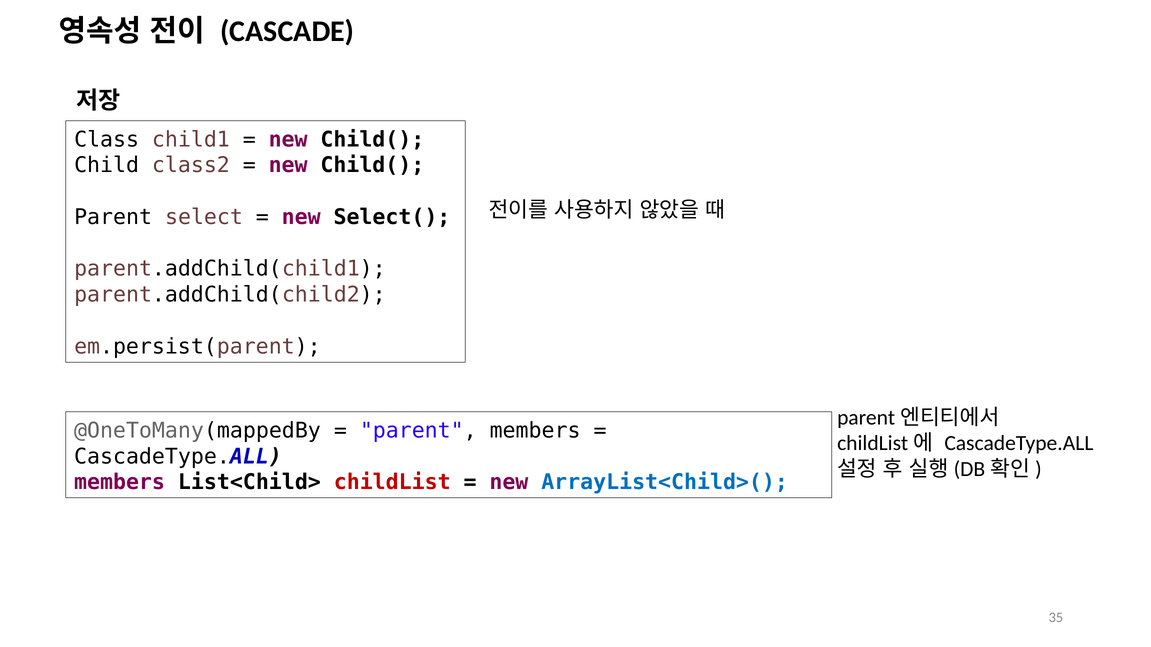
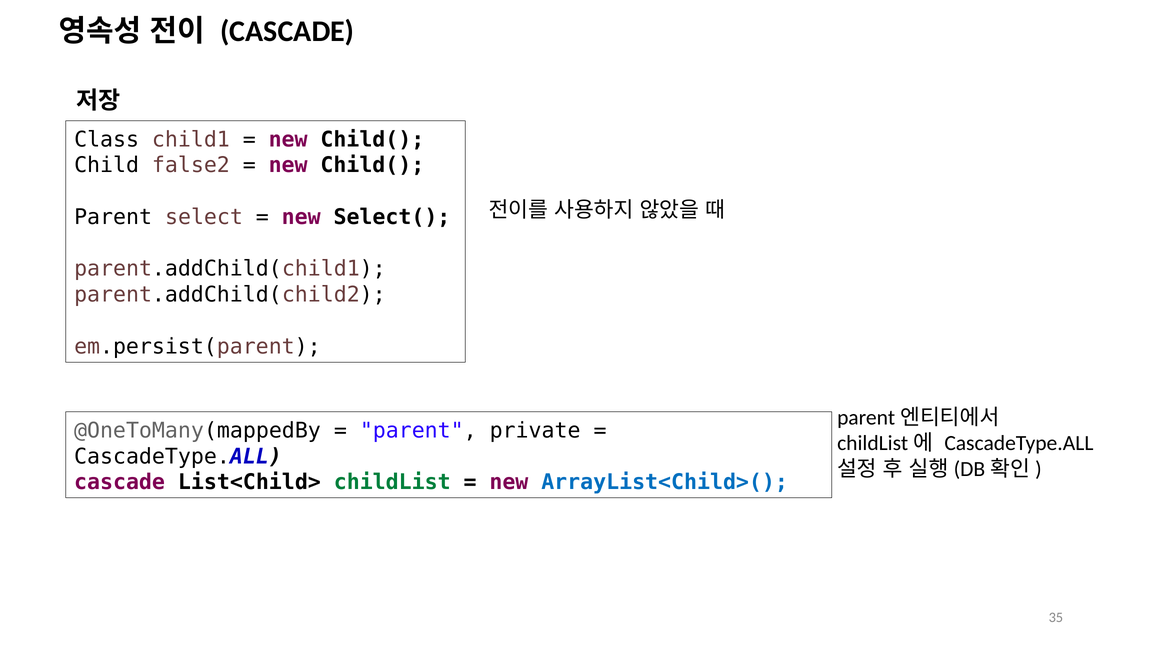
class2: class2 -> false2 (191, 165)
parent members: members -> private (535, 431)
members: members -> cascade (120, 483)
childList colour: red -> green (392, 483)
